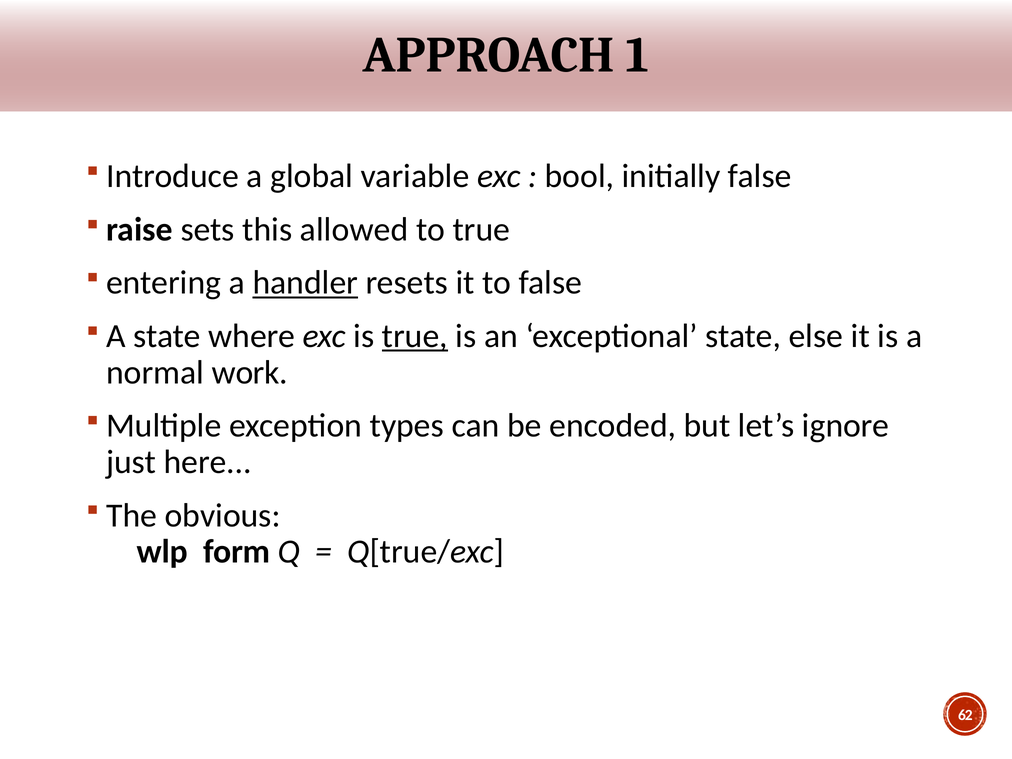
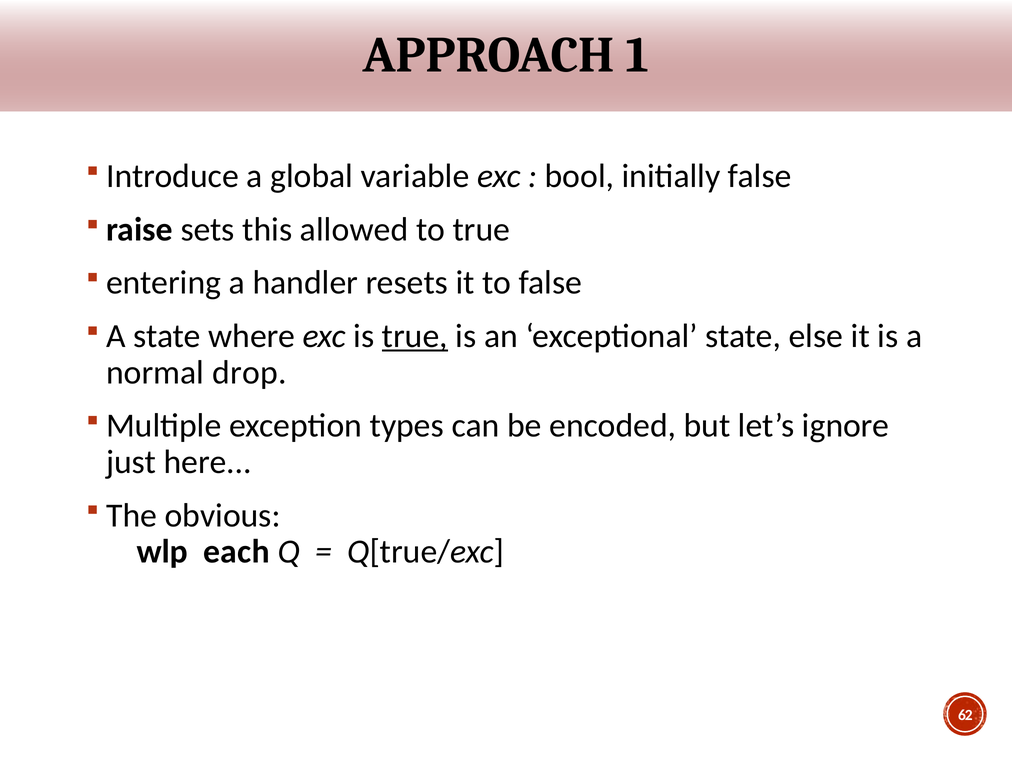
handler underline: present -> none (305, 283)
work: work -> drop (249, 372)
form: form -> each (236, 552)
